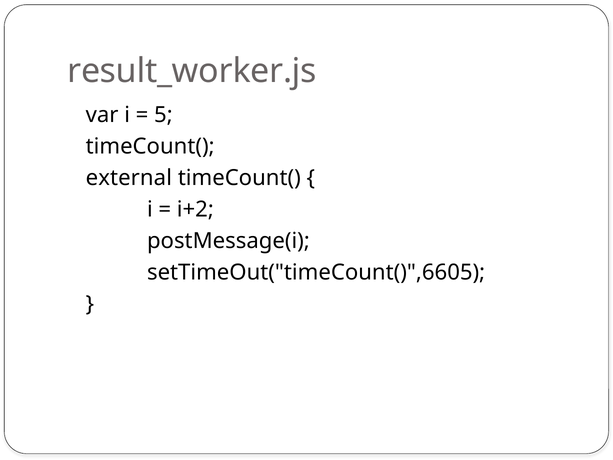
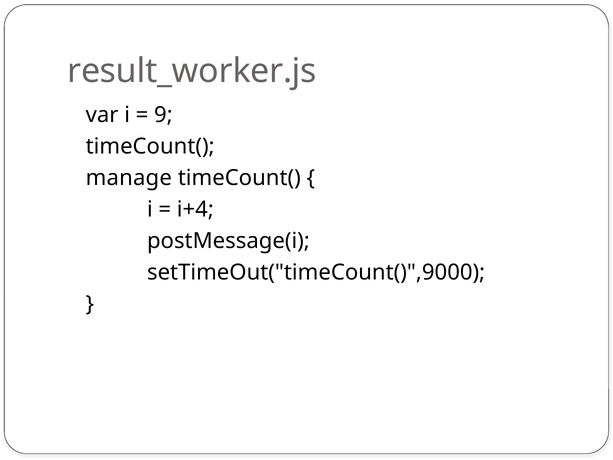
5: 5 -> 9 (163, 115)
external: external -> manage (129, 178)
i+2: i+2 -> i+4 (195, 209)
setTimeOut("timeCount()",6605: setTimeOut("timeCount()",6605 -> setTimeOut("timeCount()",9000 (316, 272)
